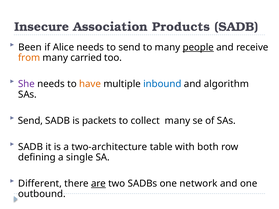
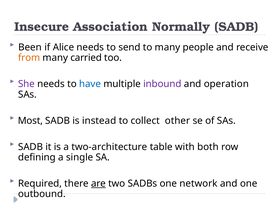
Products: Products -> Normally (181, 27)
people underline: present -> none (198, 47)
have colour: orange -> blue (90, 84)
inbound colour: blue -> purple (162, 84)
algorithm: algorithm -> operation (226, 84)
Send: Send -> Most (30, 121)
packets: packets -> instead (99, 121)
collect many: many -> other (177, 121)
Different: Different -> Required (40, 184)
